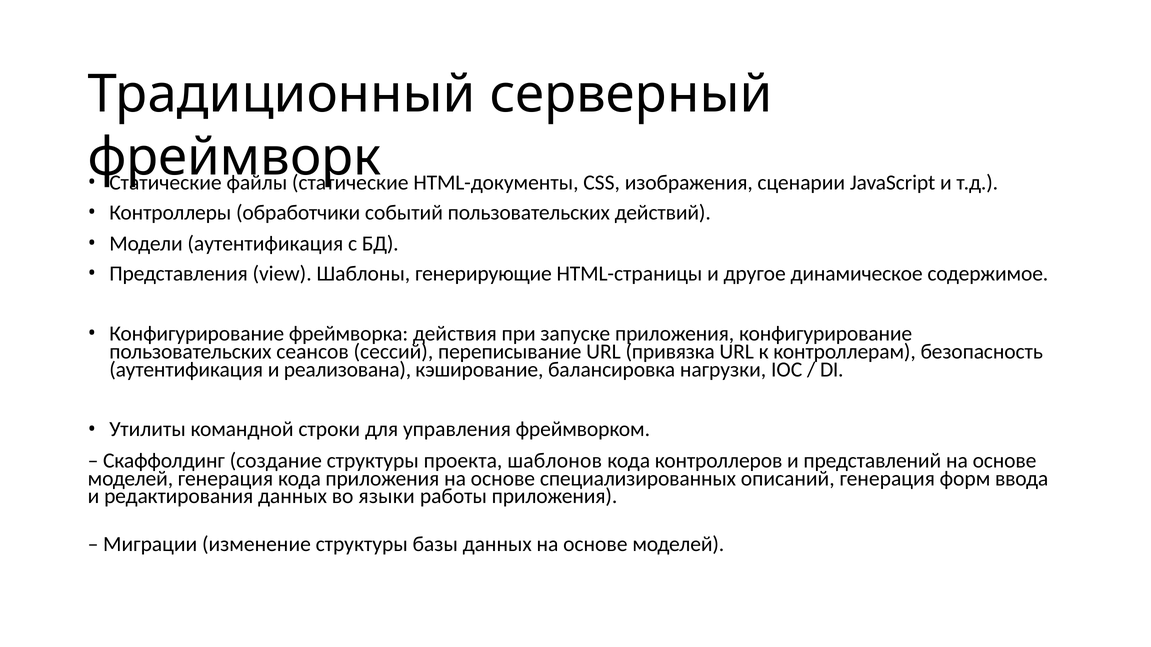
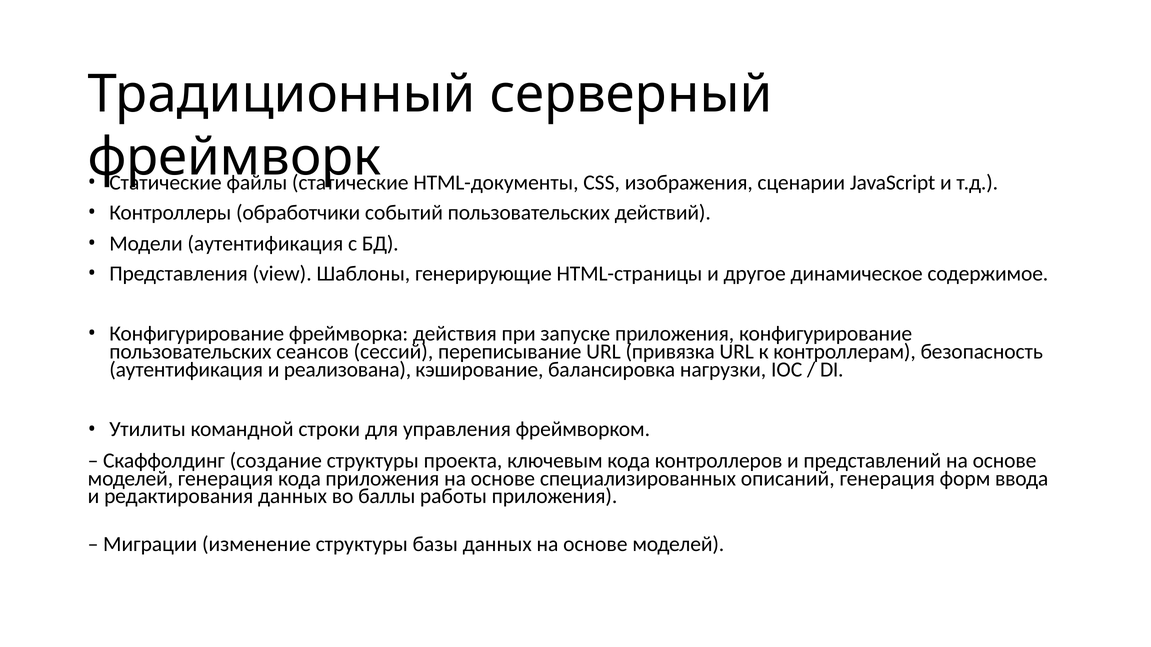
шаблонов: шаблонов -> ключевым (555, 461)
языки: языки -> баллы (387, 497)
